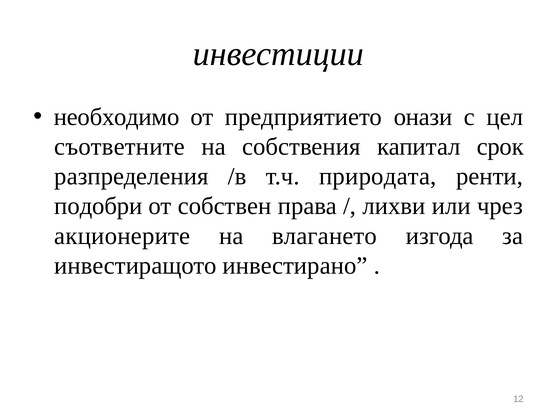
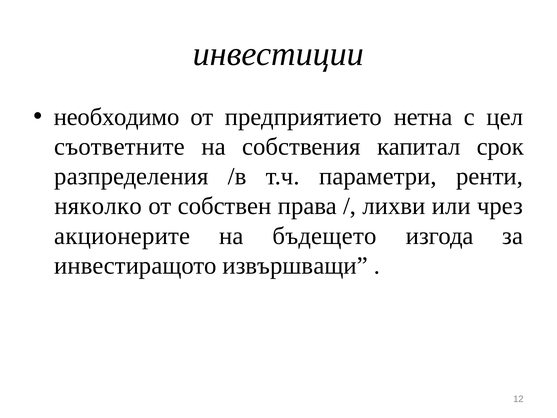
онази: онази -> нетна (423, 117)
природата: природата -> параметри (378, 176)
подобри: подобри -> няколко (98, 206)
влагането: влагането -> бъдещето (325, 236)
инвестирано: инвестирано -> извършващи (295, 265)
